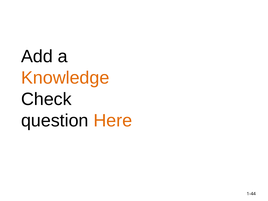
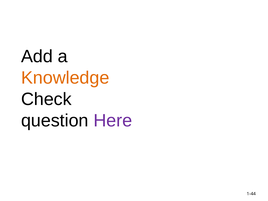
Here colour: orange -> purple (113, 121)
